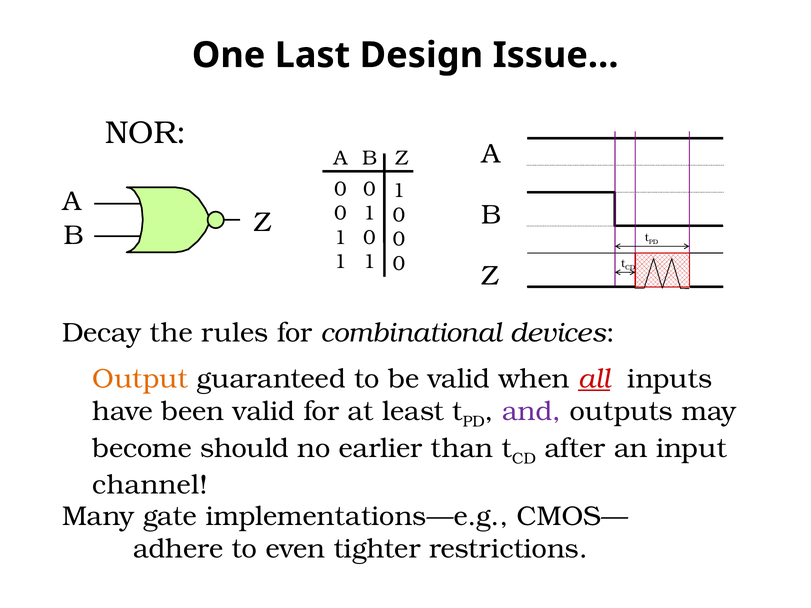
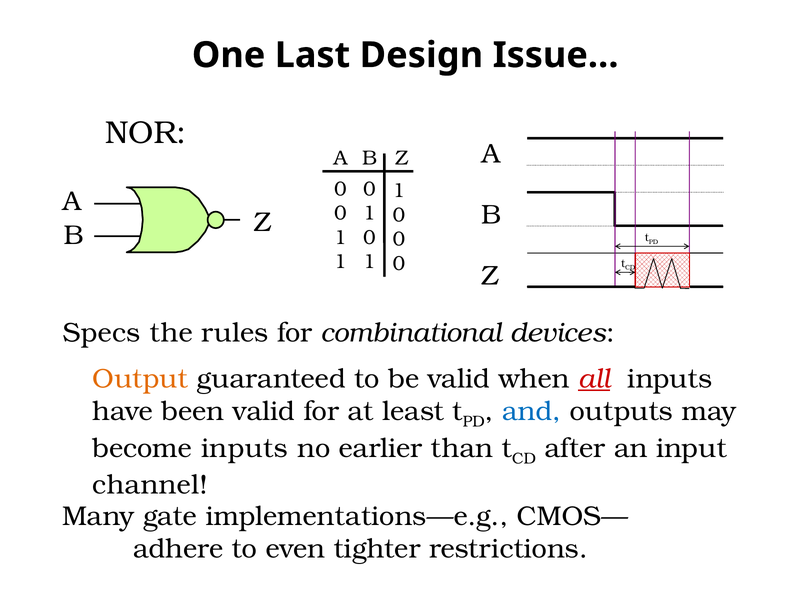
Decay: Decay -> Specs (101, 333)
and colour: purple -> blue (532, 411)
become should: should -> inputs (244, 448)
